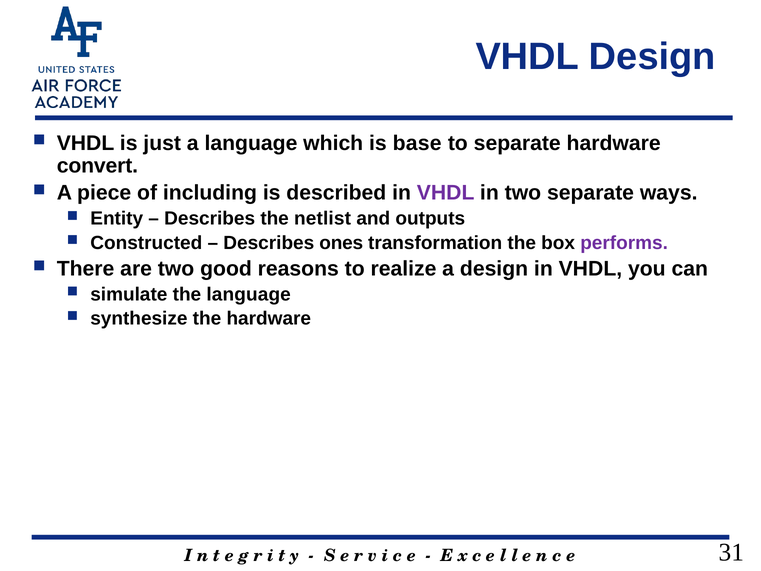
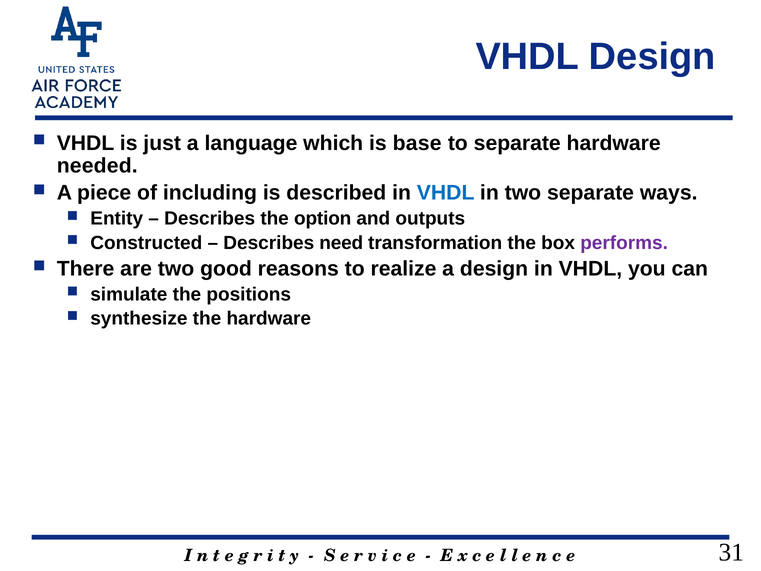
convert: convert -> needed (97, 166)
VHDL colour: purple -> blue (446, 193)
netlist: netlist -> option (323, 218)
ones: ones -> need (341, 243)
the language: language -> positions (249, 294)
